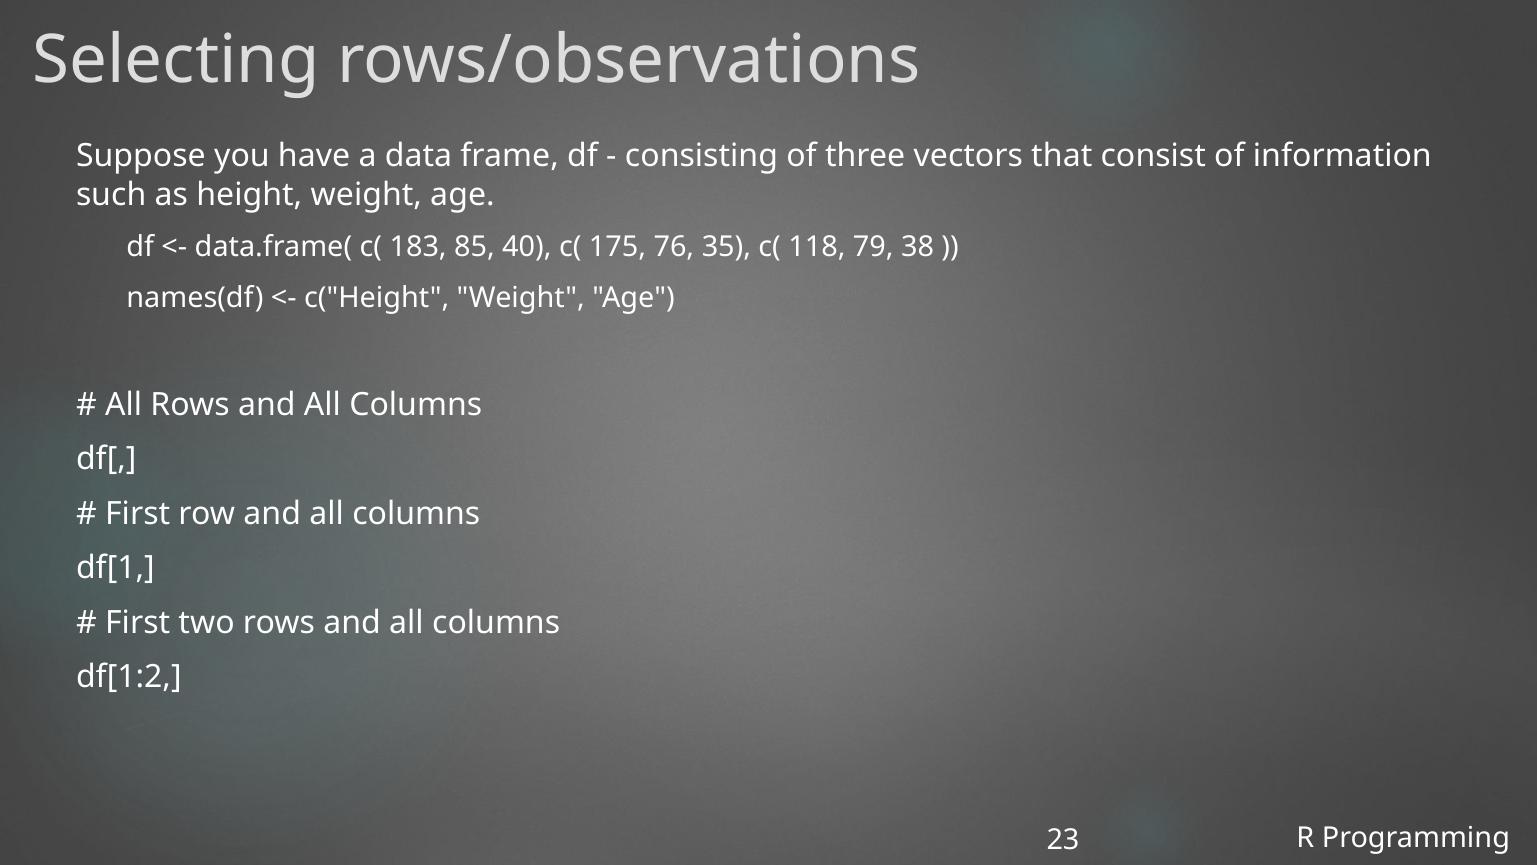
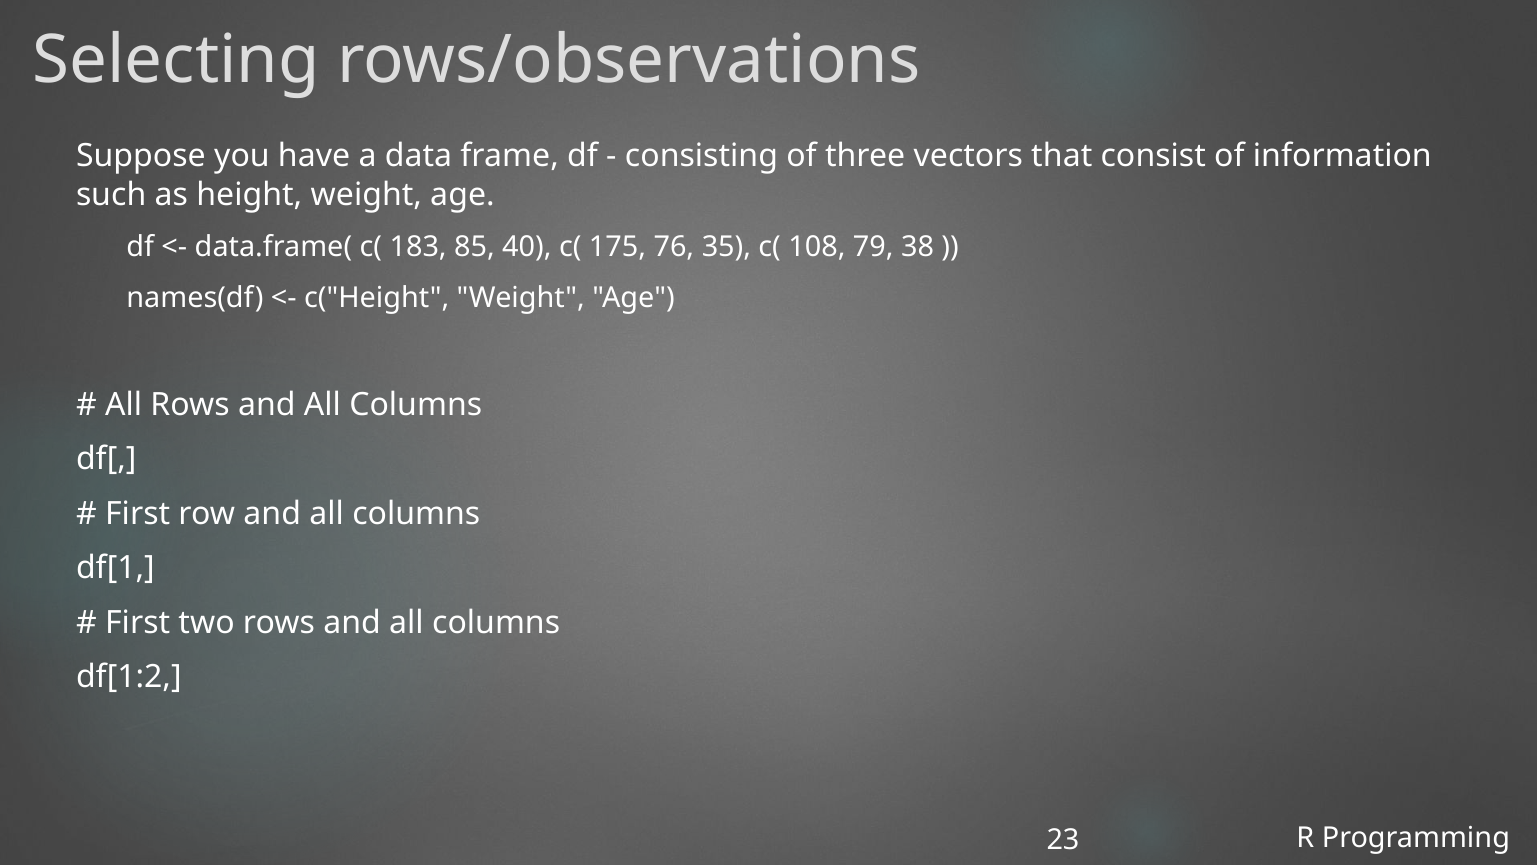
118: 118 -> 108 (817, 247)
